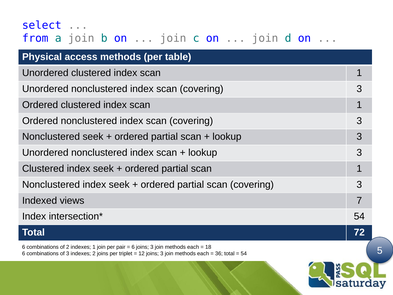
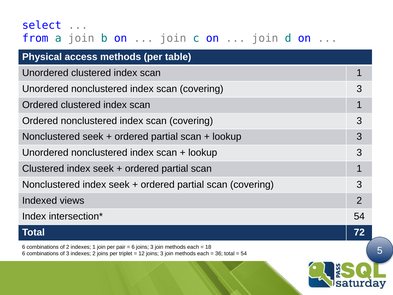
views 7: 7 -> 2 (359, 200)
